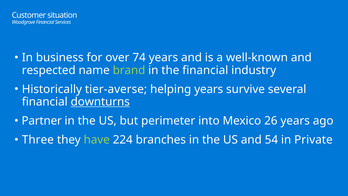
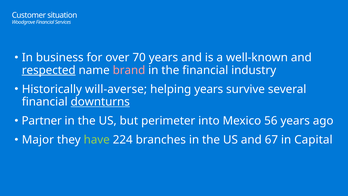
74: 74 -> 70 (139, 58)
respected underline: none -> present (49, 70)
brand colour: light green -> pink (129, 70)
tier-averse: tier-averse -> will-averse (116, 89)
26: 26 -> 56 (271, 121)
Three: Three -> Major (38, 140)
54: 54 -> 67 (271, 140)
Private: Private -> Capital (313, 140)
